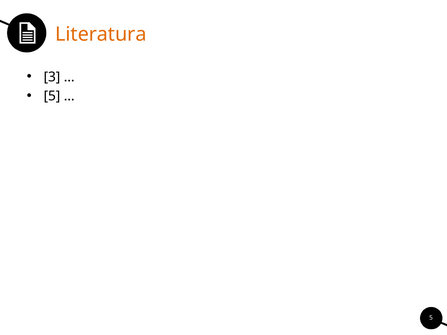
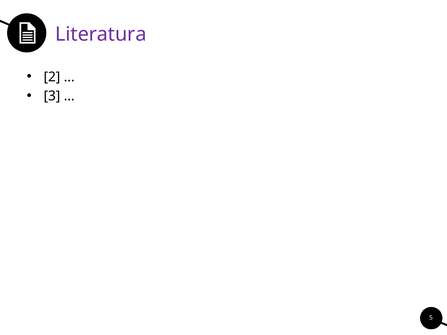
Literatura colour: orange -> purple (101, 34)
3: 3 -> 2 (52, 77)
5: 5 -> 3 (52, 96)
